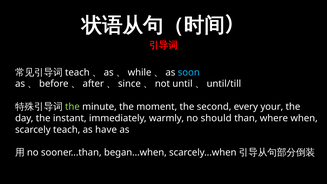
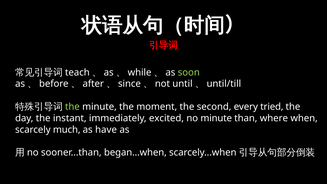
soon colour: light blue -> light green (189, 72)
your: your -> tried (272, 107)
warmly: warmly -> excited (166, 118)
no should: should -> minute (216, 118)
scarcely teach: teach -> much (67, 130)
